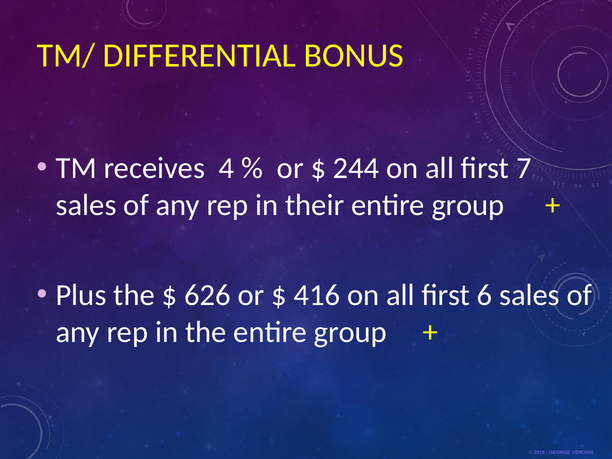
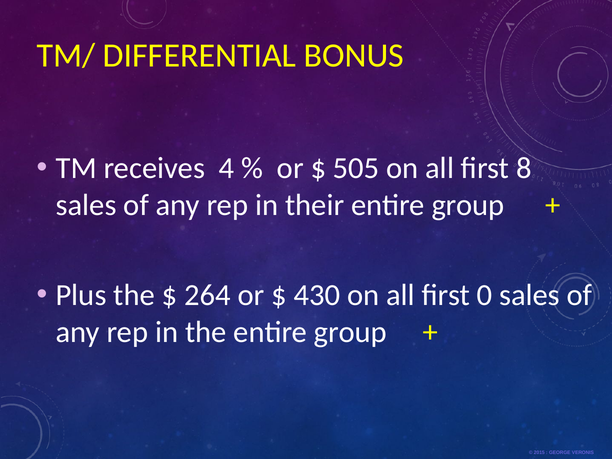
244: 244 -> 505 (356, 168)
7: 7 -> 8 (524, 168)
626: 626 -> 264 (207, 295)
416: 416 -> 430 (317, 295)
6: 6 -> 0 (485, 295)
